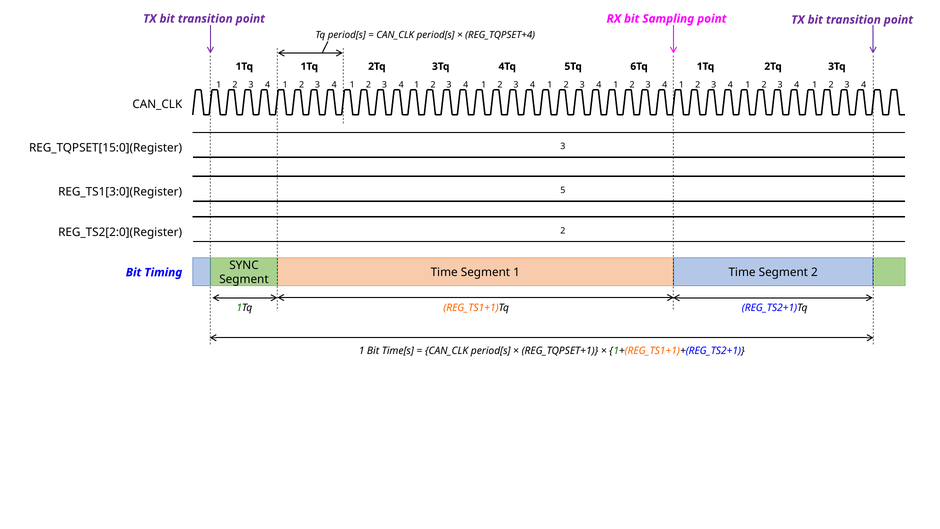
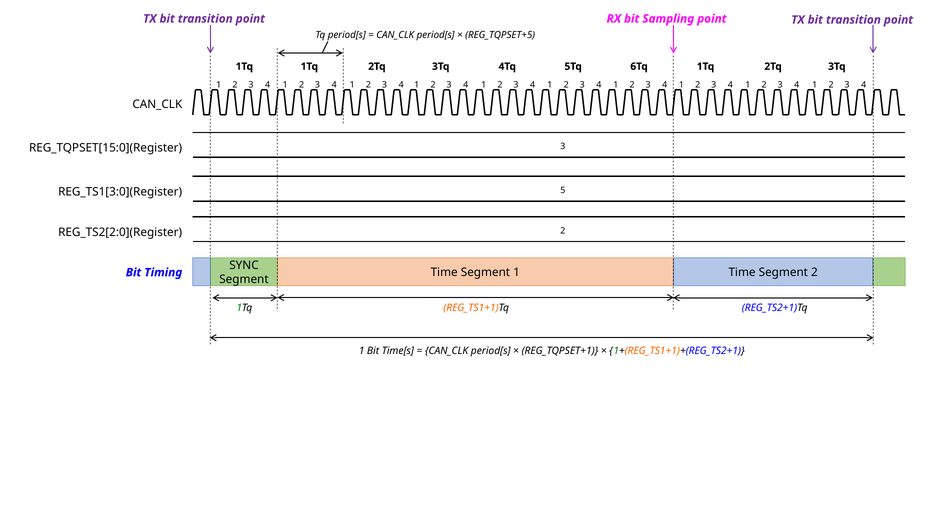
REG_TQPSET+4: REG_TQPSET+4 -> REG_TQPSET+5 (500, 35)
